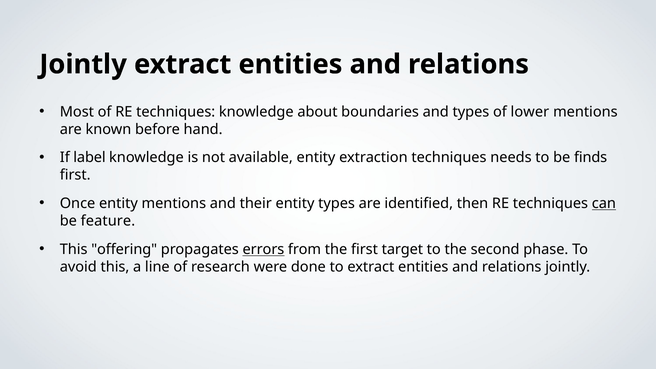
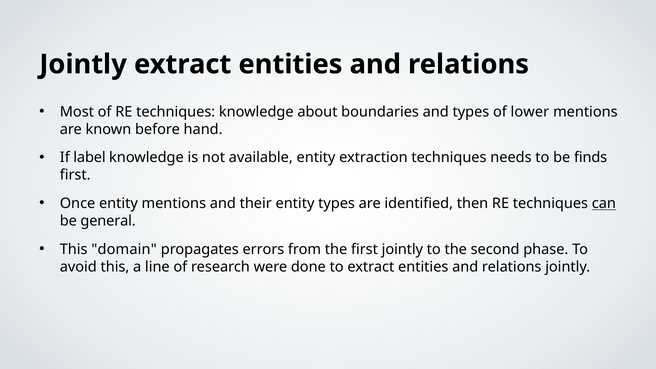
feature: feature -> general (108, 221)
offering: offering -> domain (124, 249)
errors underline: present -> none (263, 249)
first target: target -> jointly (402, 249)
